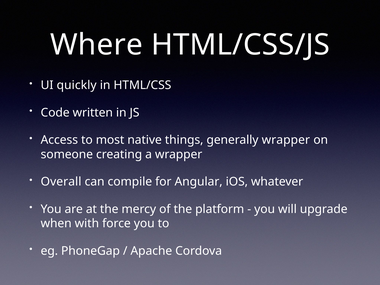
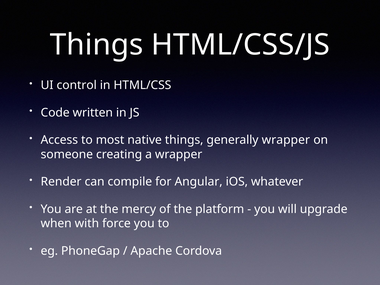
Where: Where -> Things (97, 45)
quickly: quickly -> control (77, 85)
Overall: Overall -> Render (61, 182)
